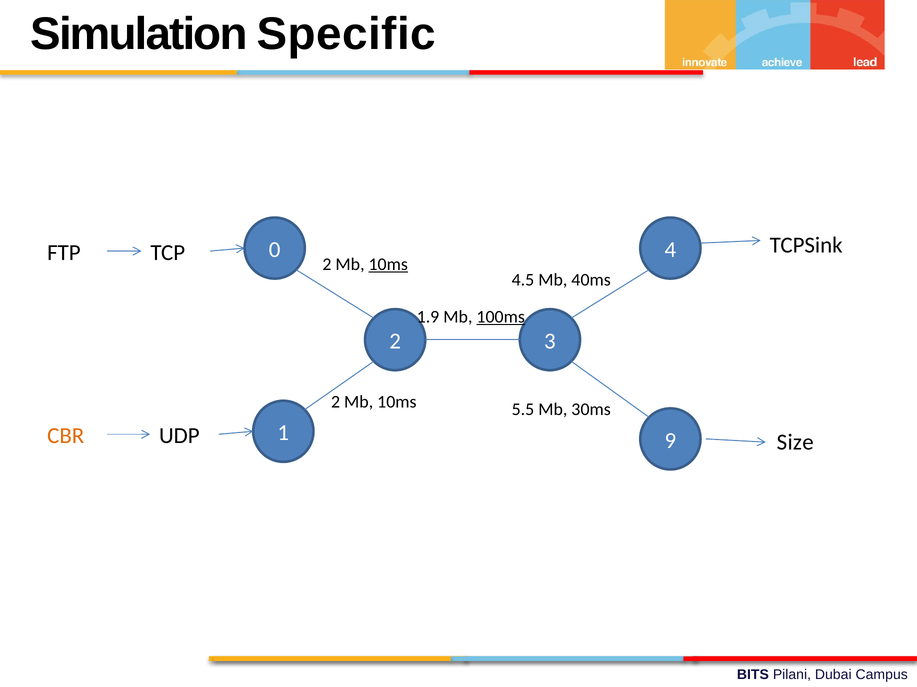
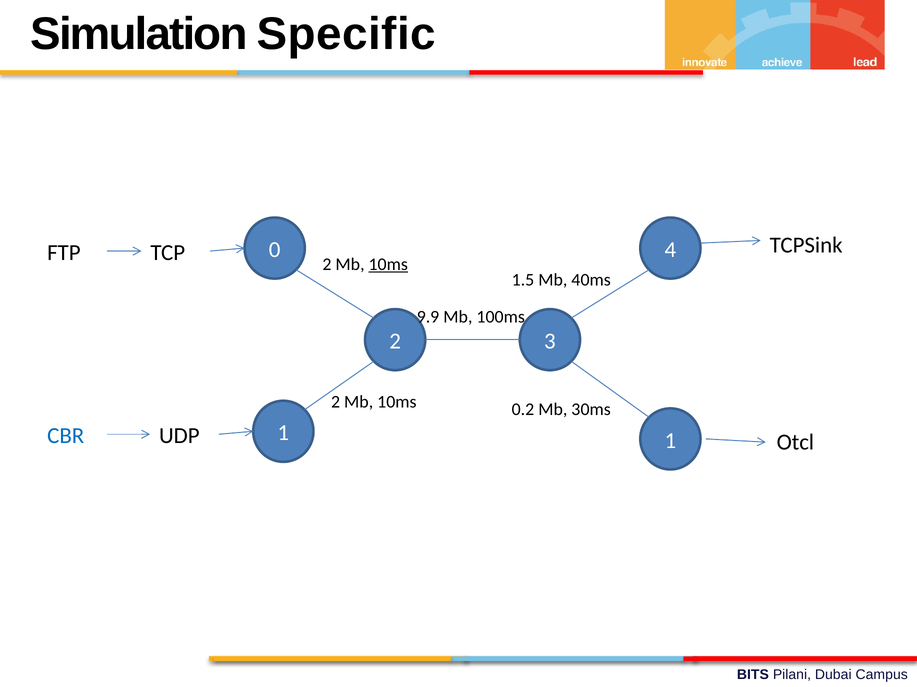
4.5: 4.5 -> 1.5 (523, 280)
1.9: 1.9 -> 9.9 (428, 317)
100ms underline: present -> none (501, 317)
5.5: 5.5 -> 0.2 (523, 410)
1 9: 9 -> 1 (670, 441)
CBR colour: orange -> blue (66, 436)
Size: Size -> Otcl (795, 442)
